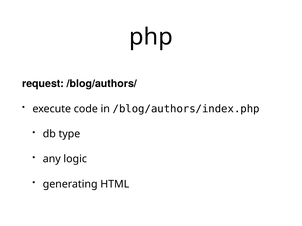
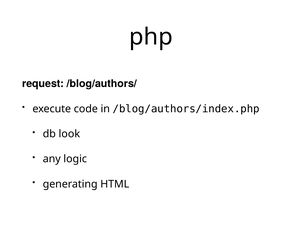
type: type -> look (69, 134)
